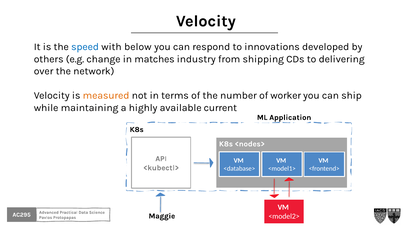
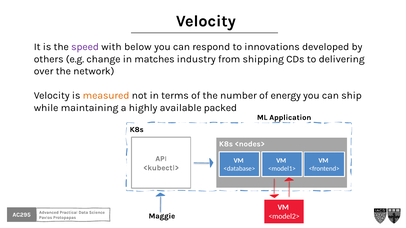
speed colour: blue -> purple (85, 47)
worker: worker -> energy (286, 96)
current: current -> packed (220, 108)
